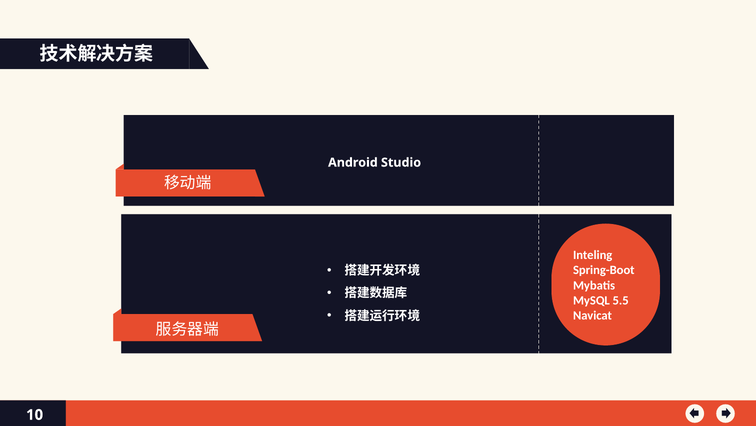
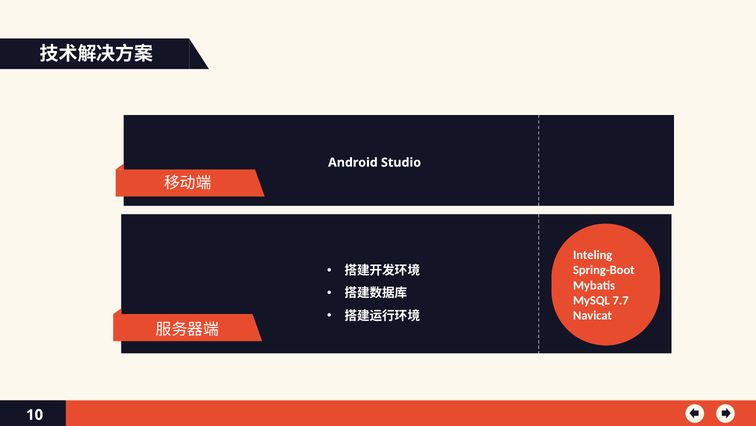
5.5: 5.5 -> 7.7 (621, 300)
